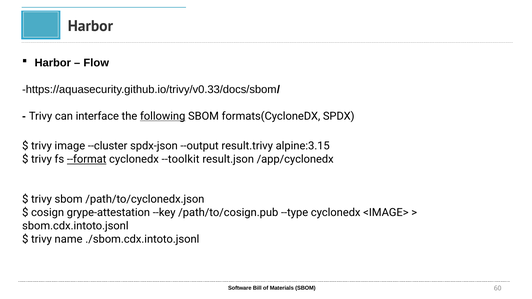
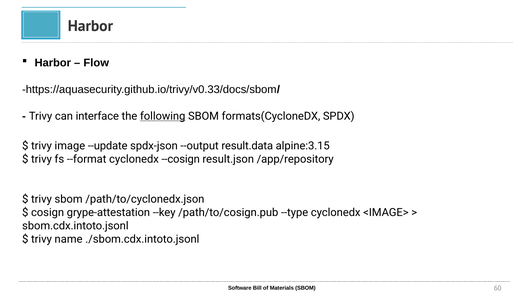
--cluster: --cluster -> --update (108, 146)
result.trivy: result.trivy -> result.data (247, 146)
--format underline: present -> none (87, 159)
--toolkit: --toolkit -> --cosign (181, 159)
/app/cyclonedx: /app/cyclonedx -> /app/repository (295, 159)
